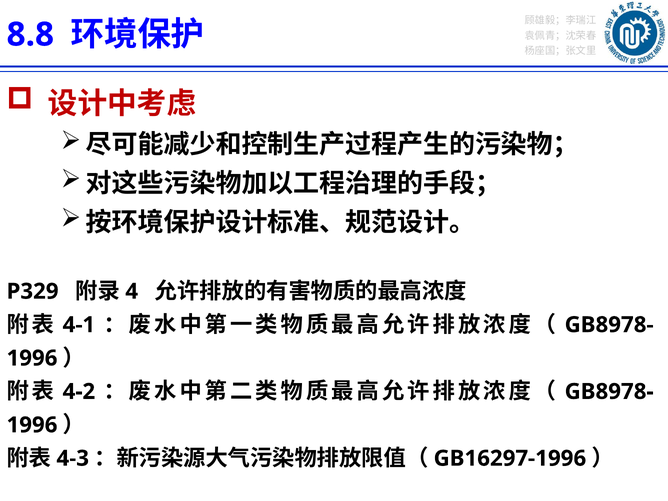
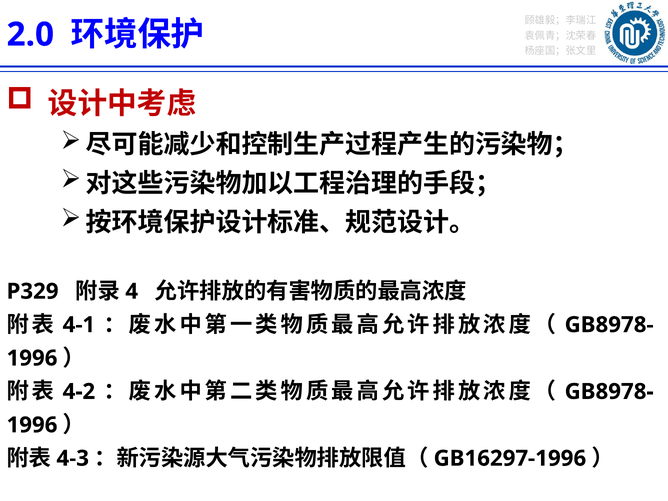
8.8: 8.8 -> 2.0 (30, 35)
